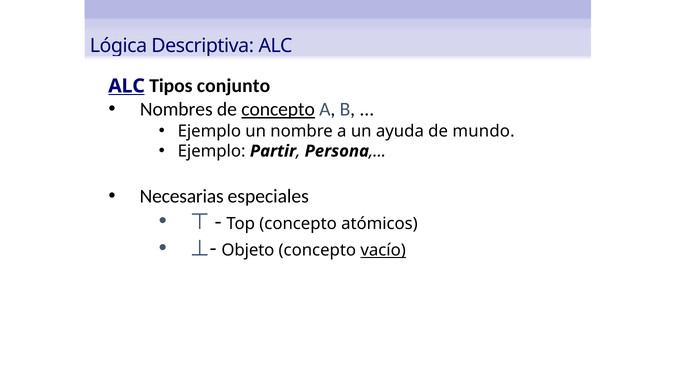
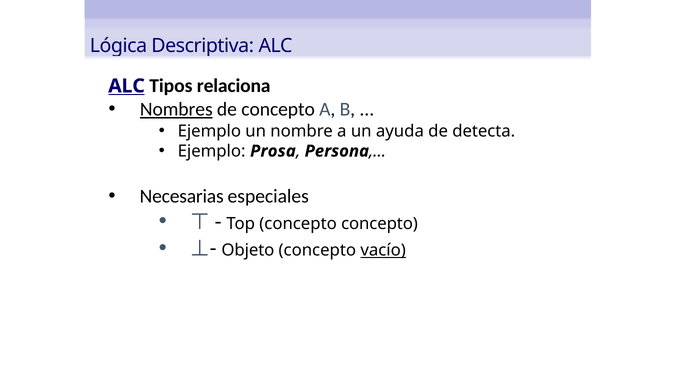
conjunto: conjunto -> relaciona (234, 86)
Nombres underline: none -> present (176, 109)
concepto underline: present -> none (278, 109)
mundo: mundo -> detecta (484, 131)
Partir: Partir -> Prosa (273, 151)
concepto atómicos: atómicos -> concepto (379, 224)
